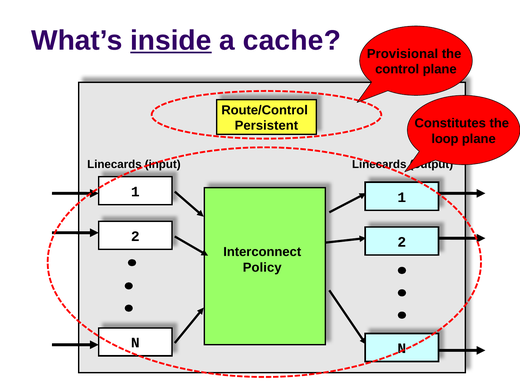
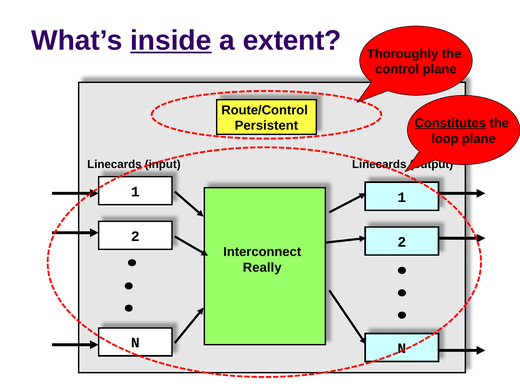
cache: cache -> extent (292, 41)
Provisional: Provisional -> Thoroughly (403, 54)
Constitutes underline: none -> present (450, 123)
Policy: Policy -> Really (262, 268)
